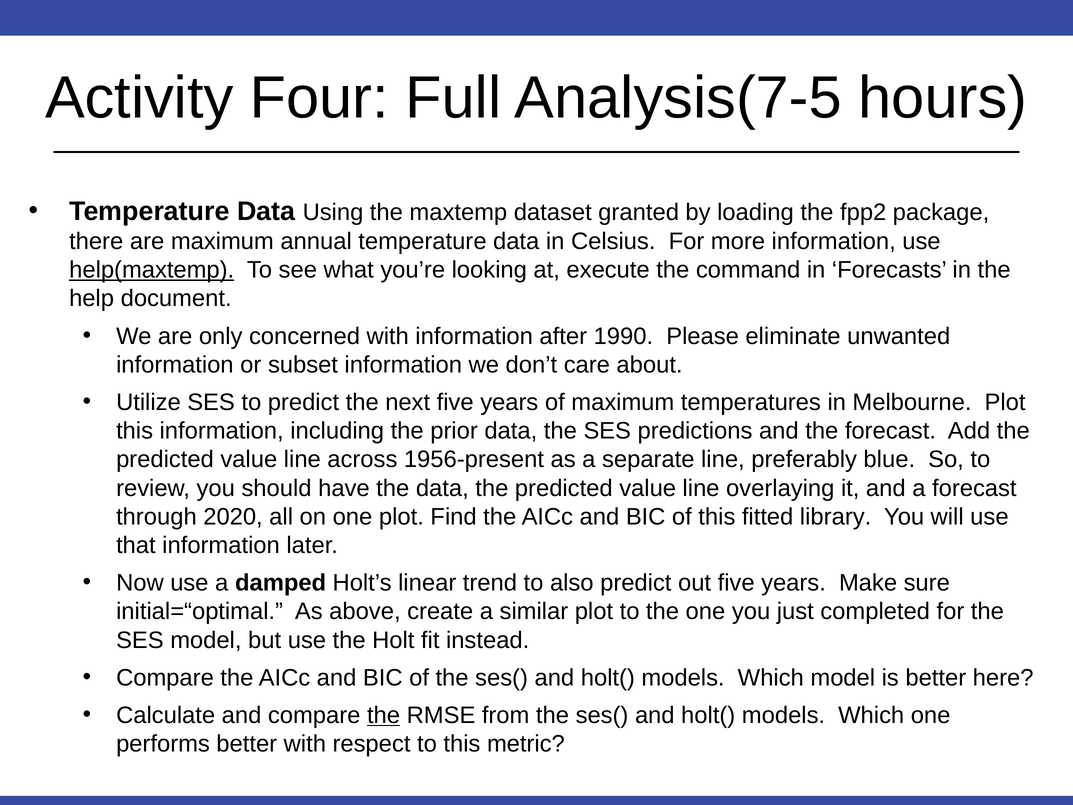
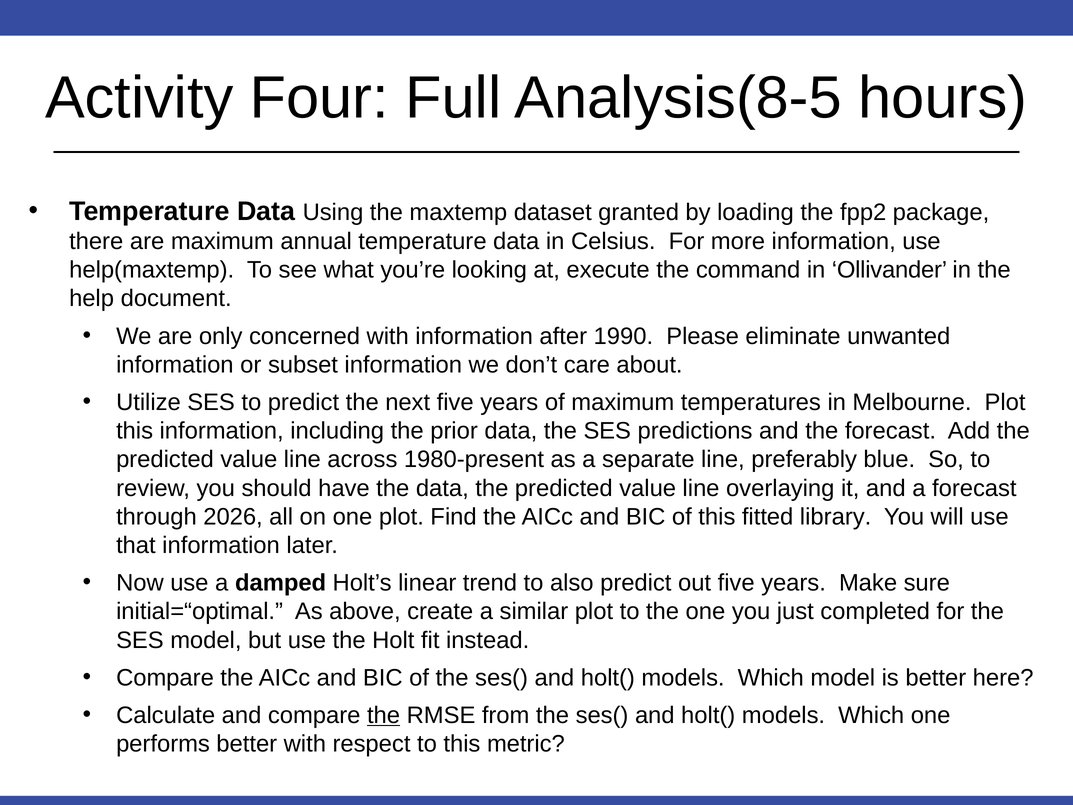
Analysis(7-5: Analysis(7-5 -> Analysis(8-5 (678, 98)
help(maxtemp underline: present -> none (152, 270)
Forecasts: Forecasts -> Ollivander (889, 270)
1956-present: 1956-present -> 1980-present (474, 459)
2020: 2020 -> 2026 (233, 517)
